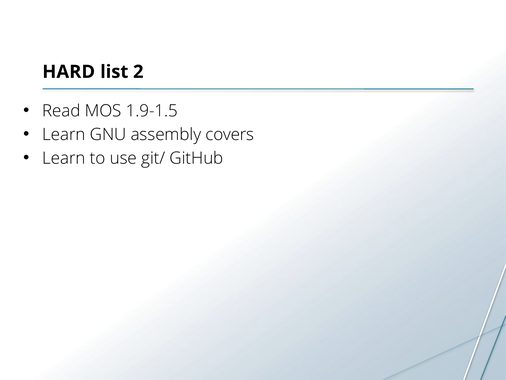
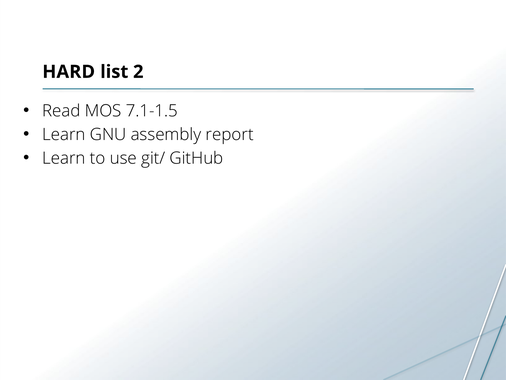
1.9-1.5: 1.9-1.5 -> 7.1-1.5 (152, 111)
covers: covers -> report (230, 134)
